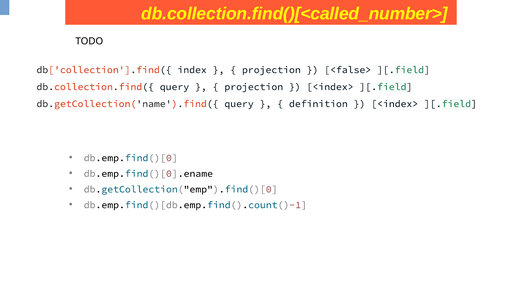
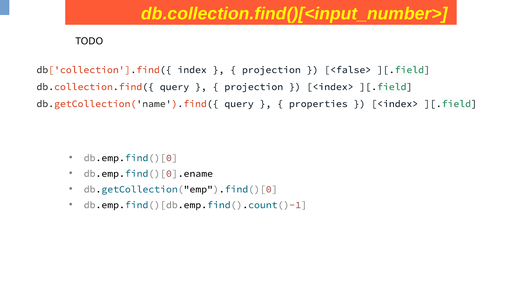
db.collection.find()[<called_number>: db.collection.find()[<called_number> -> db.collection.find()[<input_number> (294, 14)
definition: definition -> properties (318, 104)
